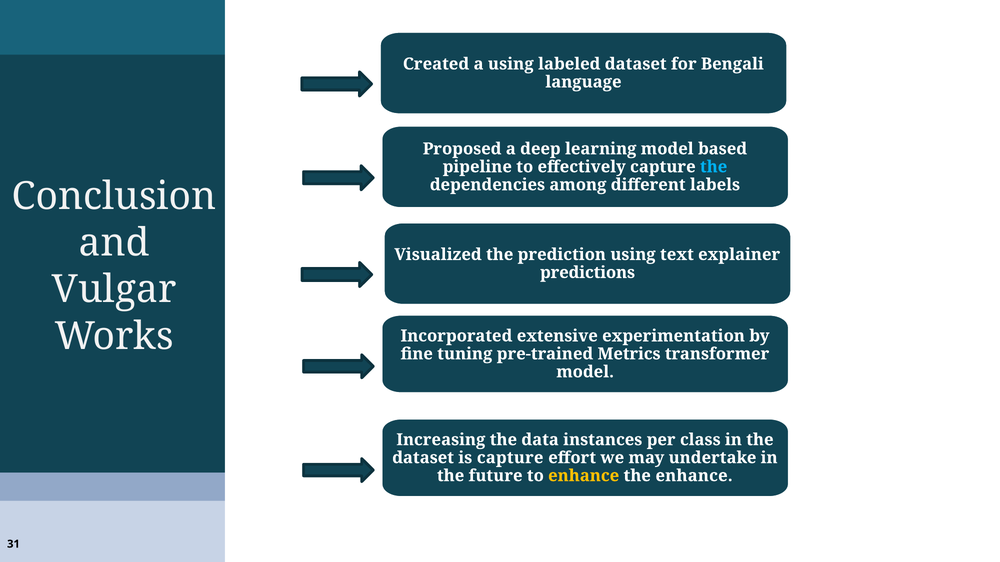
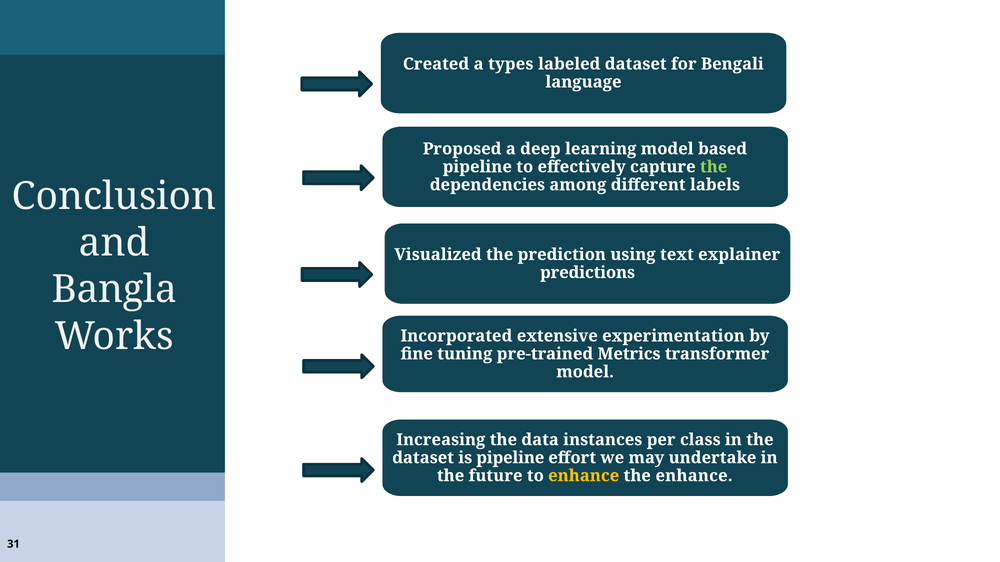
a using: using -> types (511, 64)
the colour: light blue -> light green (714, 167)
Vulgar: Vulgar -> Bangla (114, 290)
is capture: capture -> pipeline (510, 458)
